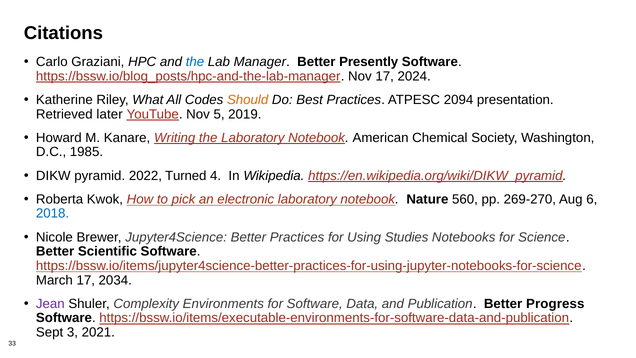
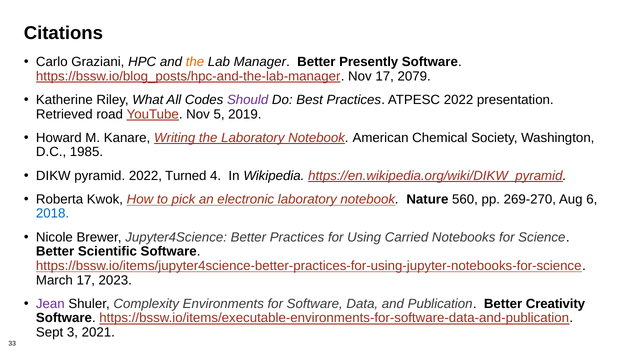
the colour: blue -> orange (195, 62)
2024: 2024 -> 2079 (414, 76)
Should colour: orange -> purple (248, 100)
ATPESC 2094: 2094 -> 2022 (459, 100)
later: later -> road (110, 114)
Studies: Studies -> Carried (407, 237)
2034: 2034 -> 2023 (115, 280)
Progress: Progress -> Creativity (555, 304)
